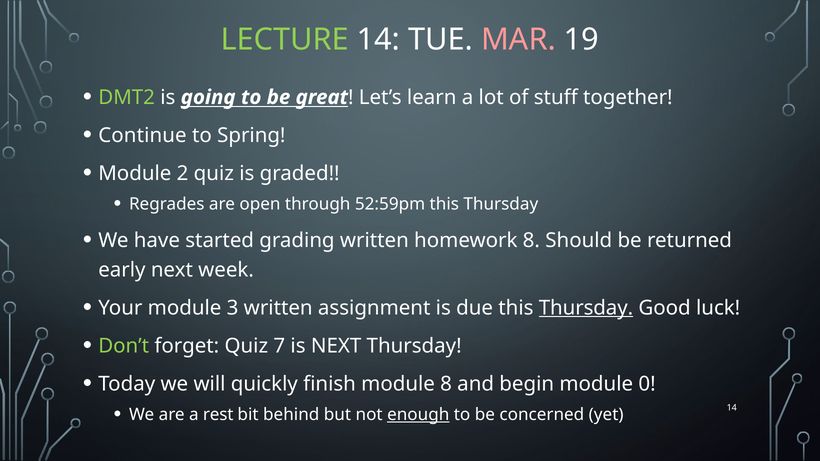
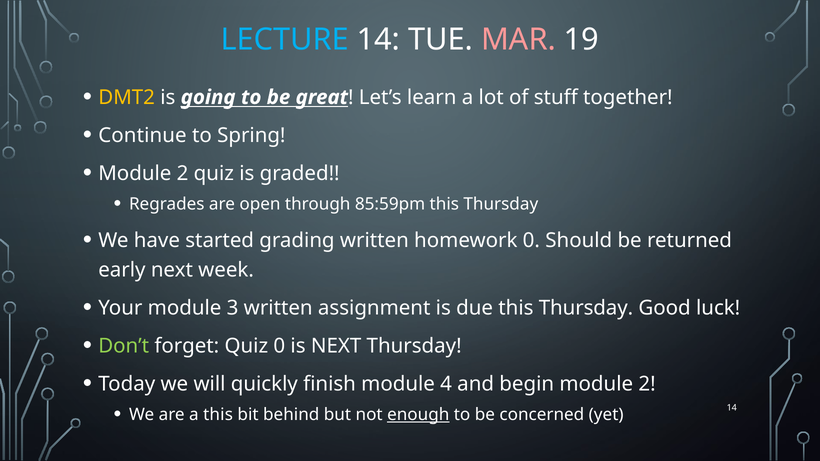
LECTURE colour: light green -> light blue (285, 40)
DMT2 colour: light green -> yellow (127, 97)
52:59pm: 52:59pm -> 85:59pm (390, 204)
homework 8: 8 -> 0 (531, 240)
Thursday underline: present -> none (586, 308)
Quiz 7: 7 -> 0 (279, 346)
module 8: 8 -> 4 (446, 384)
begin module 0: 0 -> 2 (647, 384)
a rest: rest -> this (218, 415)
